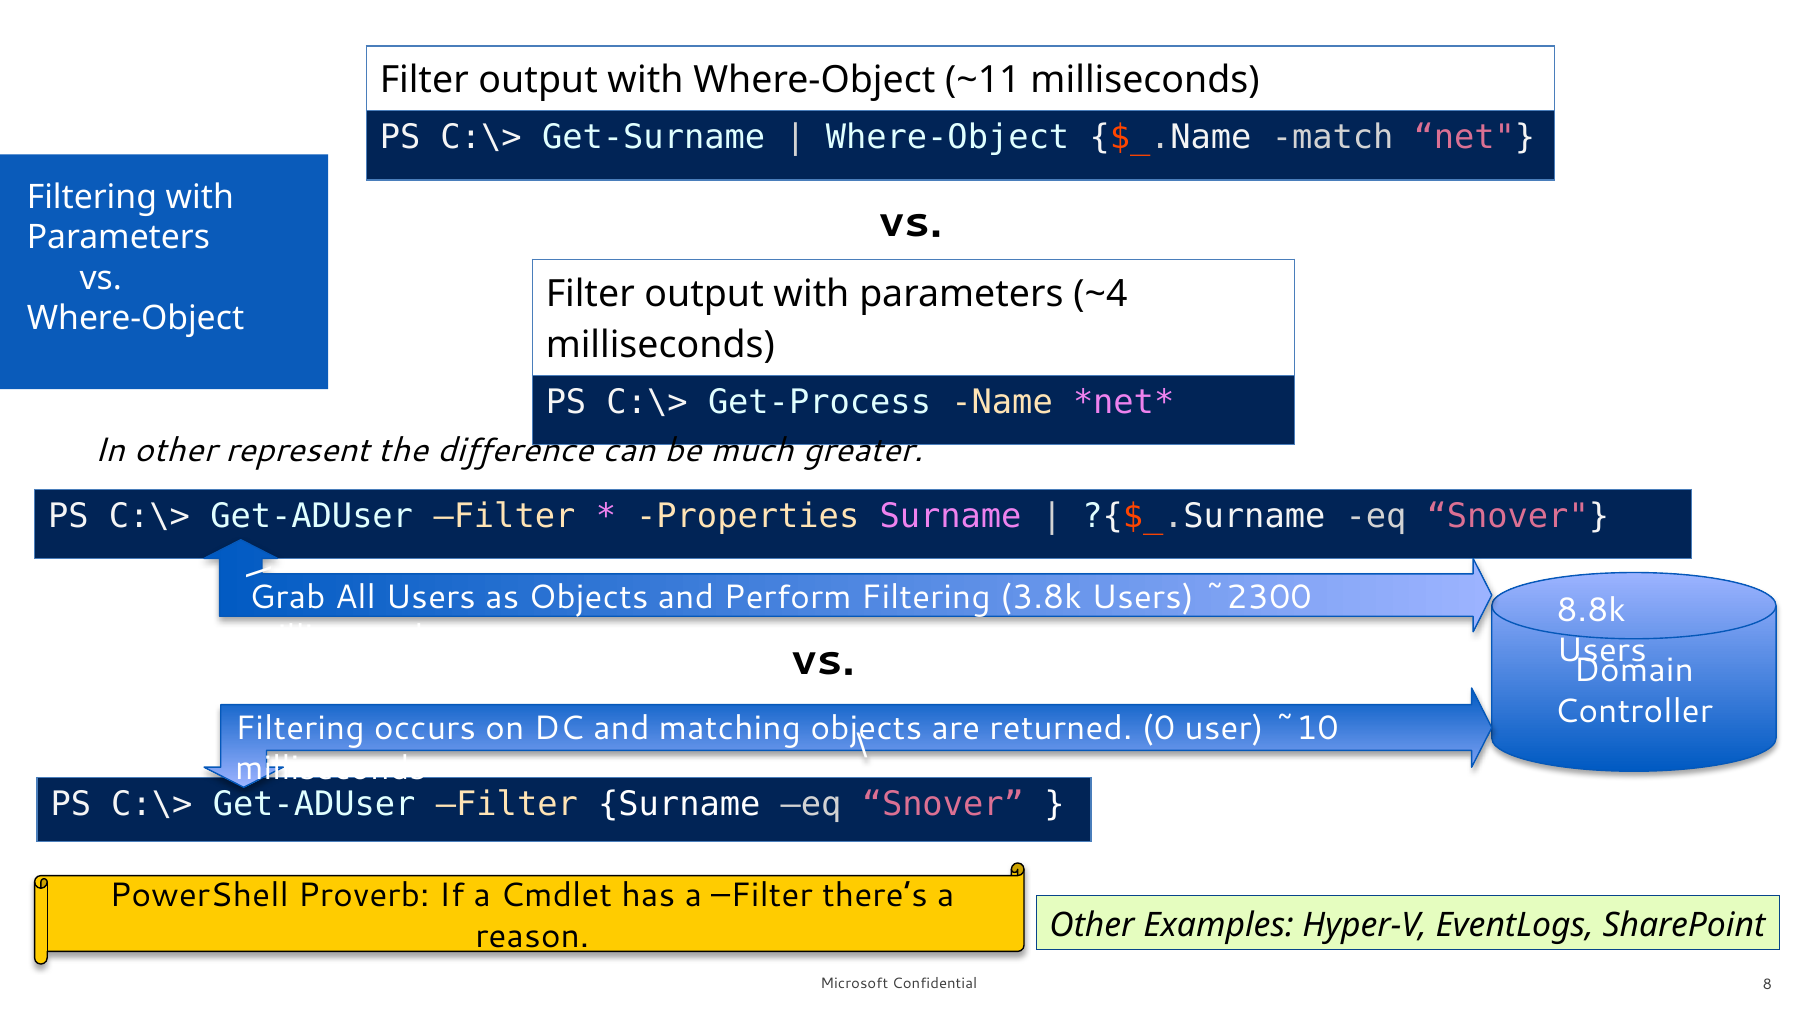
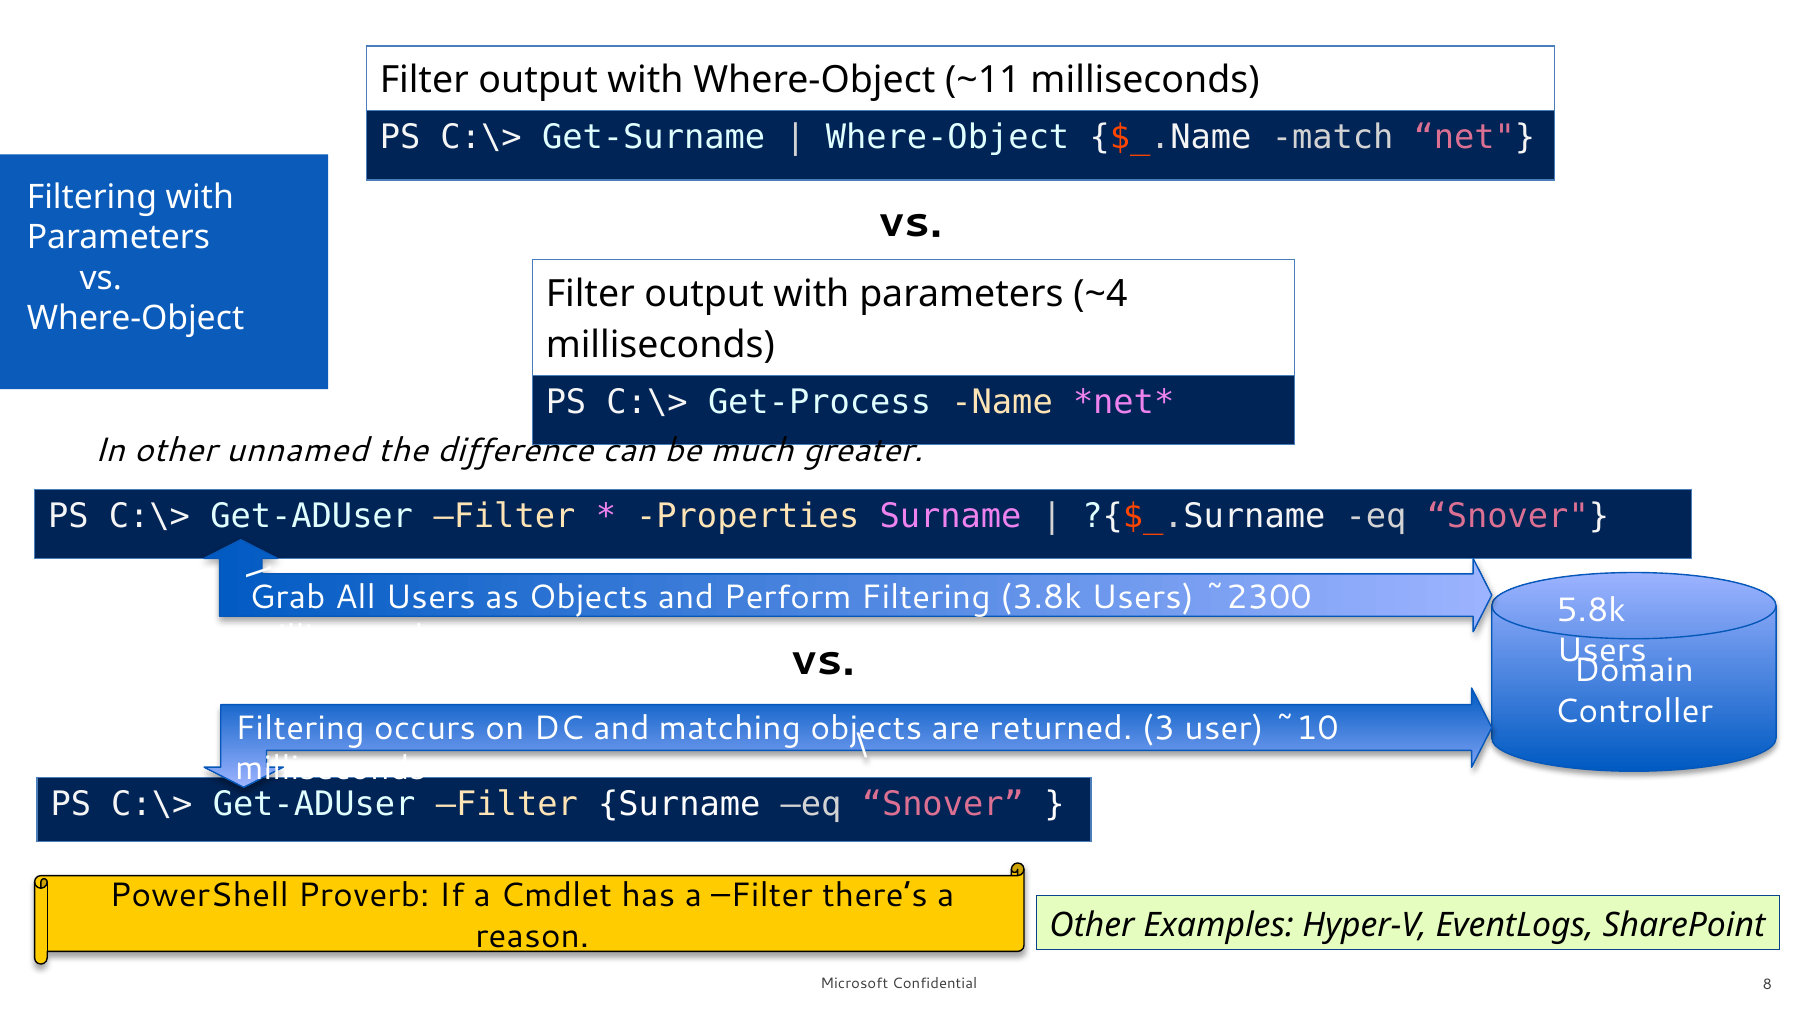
represent: represent -> unnamed (297, 450)
8.8k: 8.8k -> 5.8k (1591, 610)
0: 0 -> 3 (1158, 728)
